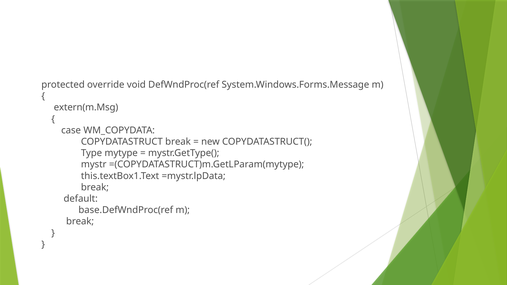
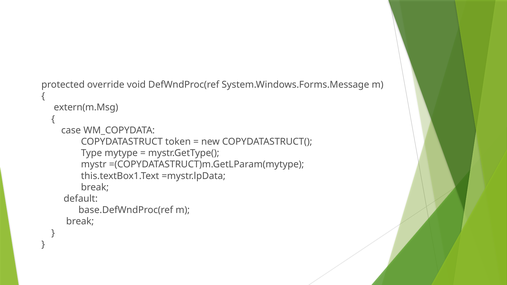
COPYDATASTRUCT break: break -> token (178, 142)
